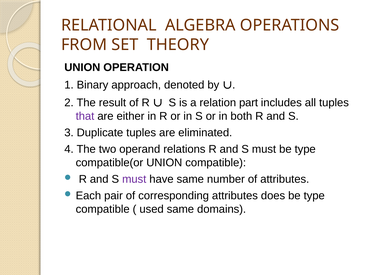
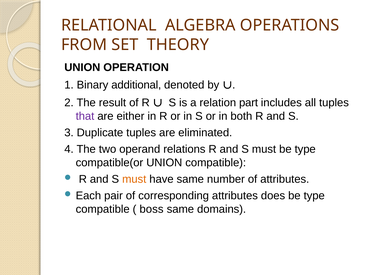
approach: approach -> additional (136, 85)
must colour: purple -> orange (134, 179)
used: used -> boss (152, 209)
